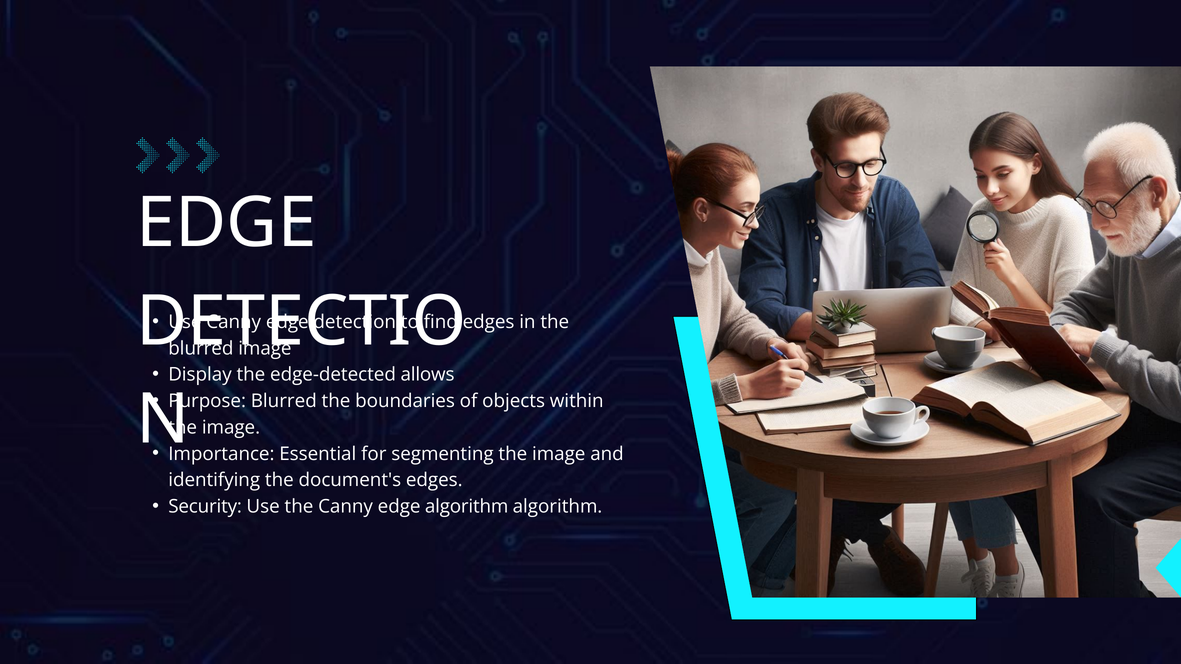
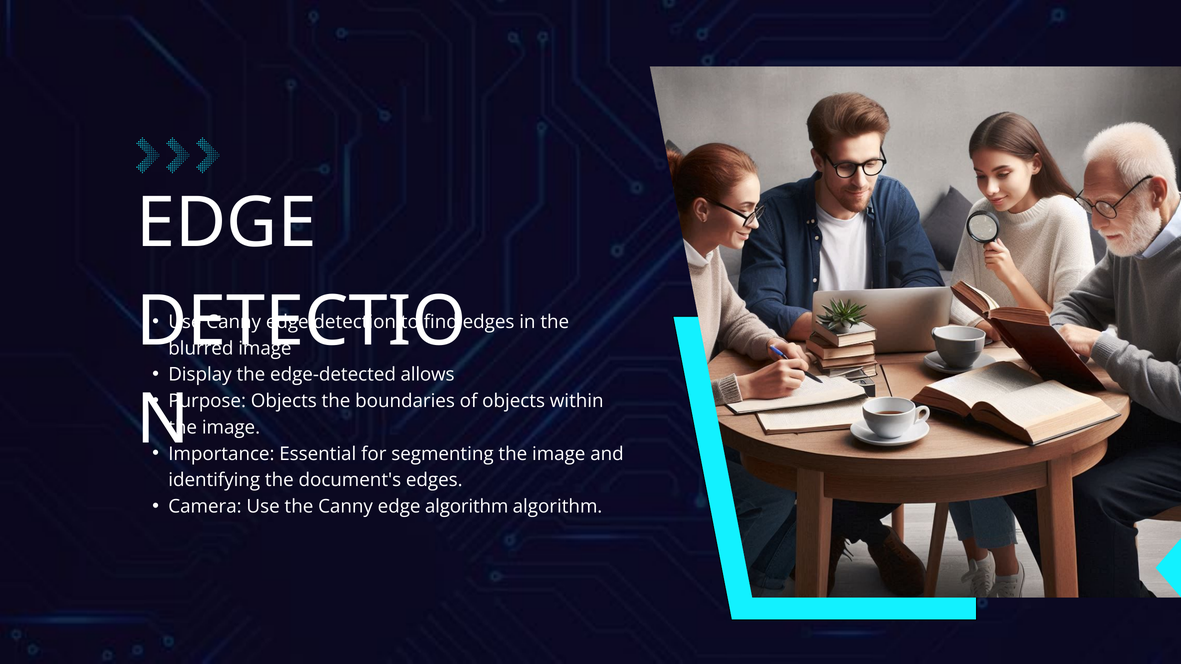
Purpose Blurred: Blurred -> Objects (284, 401)
Security: Security -> Camera (205, 507)
